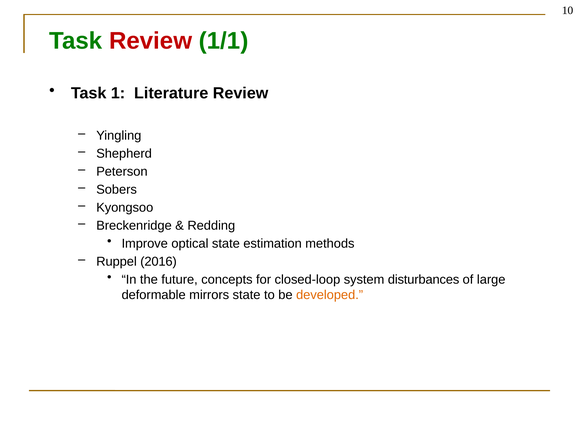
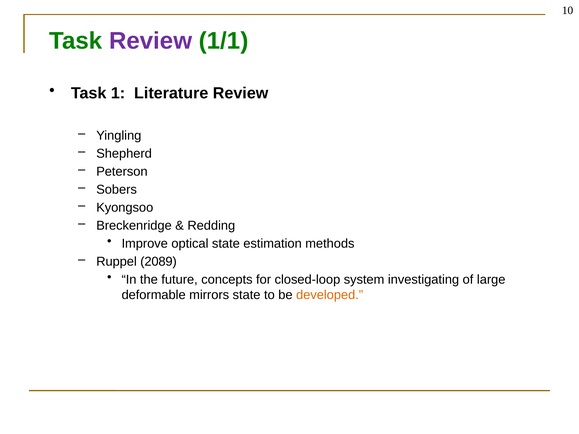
Review colour: red -> purple (151, 41)
2016: 2016 -> 2089 (159, 262)
disturbances: disturbances -> investigating (424, 280)
